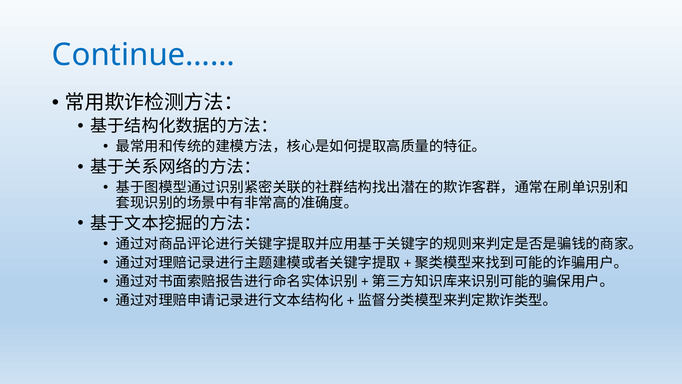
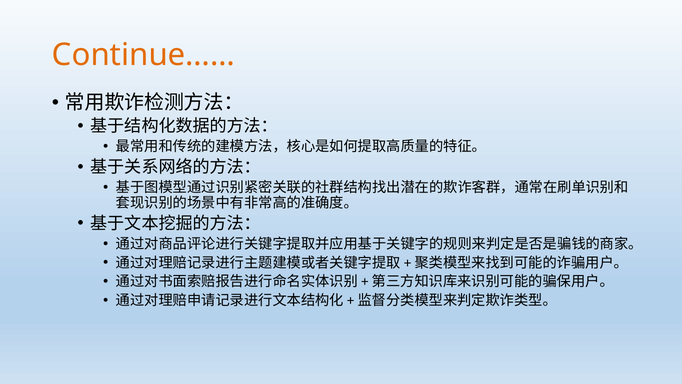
Continue…… colour: blue -> orange (143, 55)
